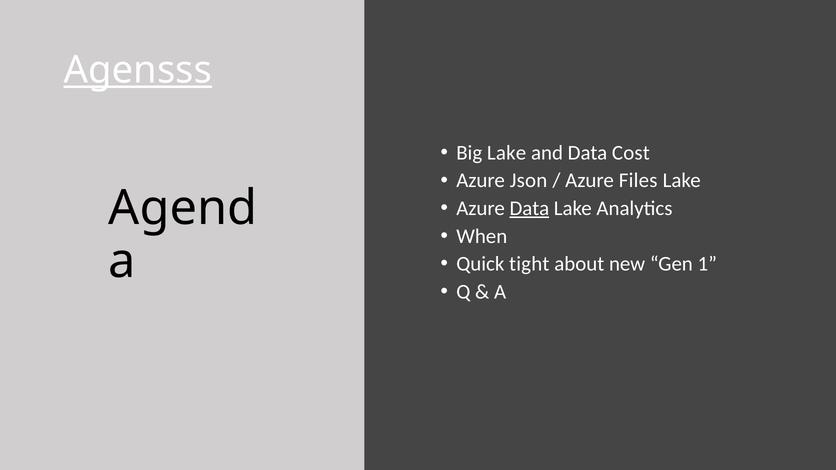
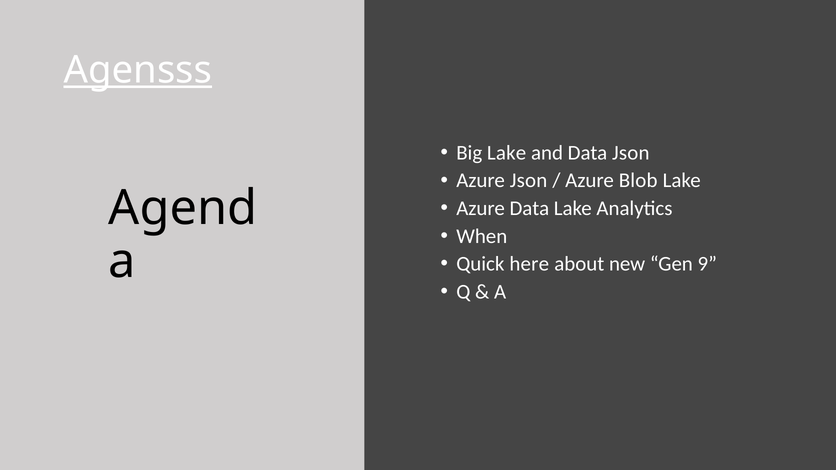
Data Cost: Cost -> Json (631, 153)
Files: Files -> Blob (638, 181)
Data underline: present -> none (529, 208)
tight: tight -> here (529, 264)
1: 1 -> 9 (707, 264)
